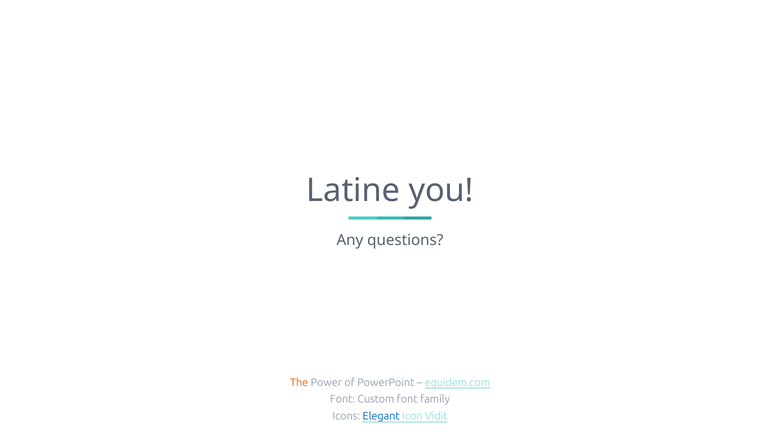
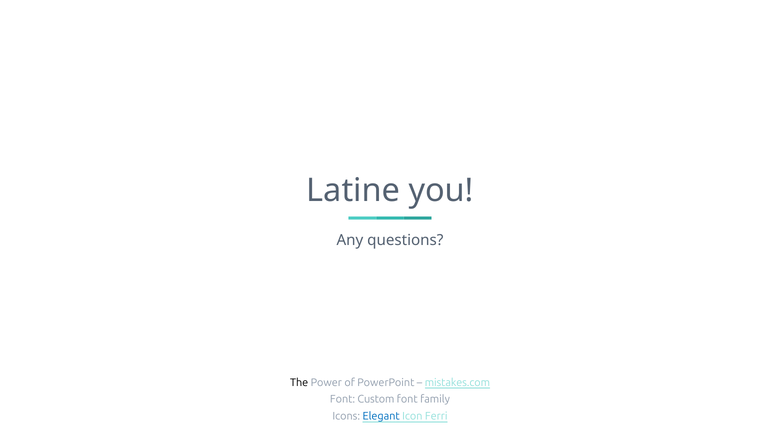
The colour: orange -> black (299, 382)
equidem.com: equidem.com -> mistakes.com (457, 382)
Vidit: Vidit -> Ferri (436, 416)
